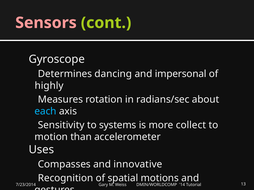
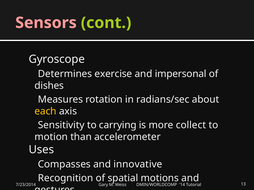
dancing: dancing -> exercise (113, 74)
highly: highly -> dishes (49, 86)
each colour: light blue -> yellow (45, 112)
systems: systems -> carrying (118, 125)
